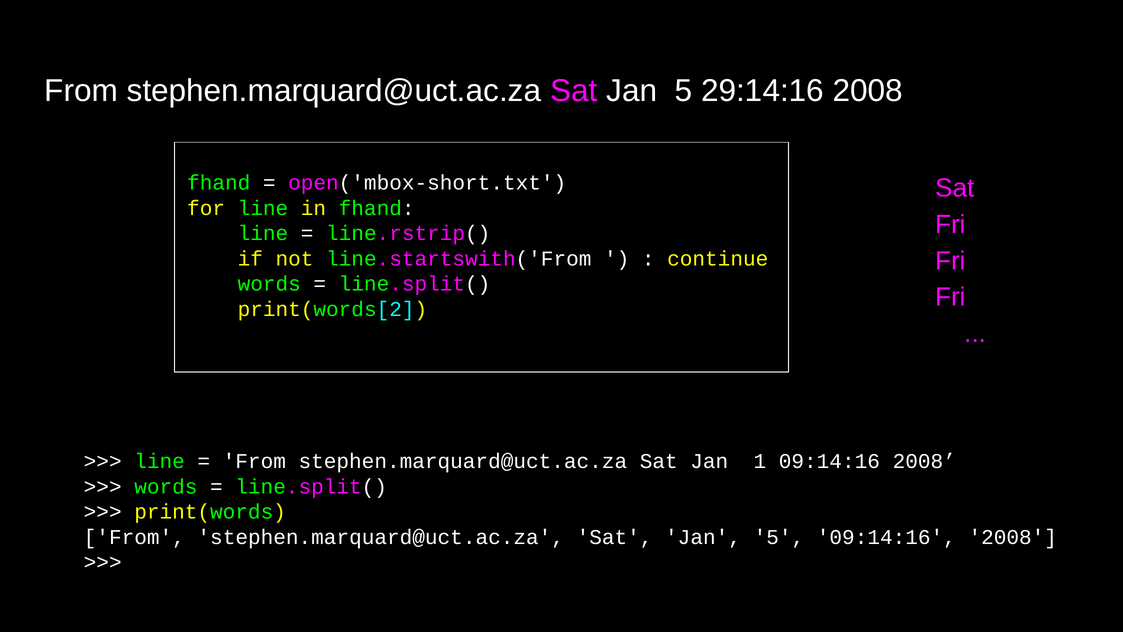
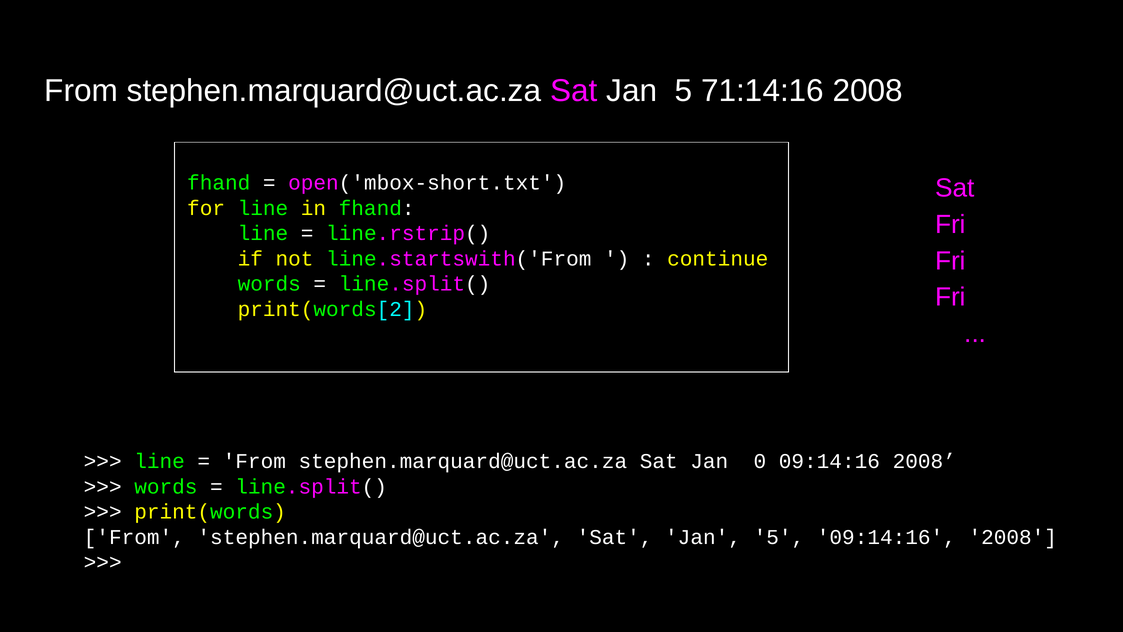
29:14:16: 29:14:16 -> 71:14:16 (763, 91)
1: 1 -> 0 (760, 461)
